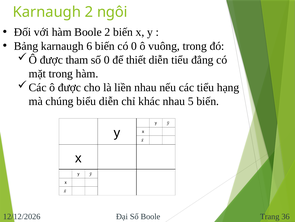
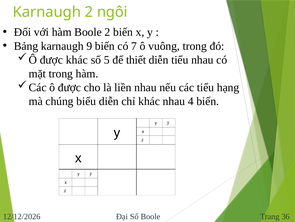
6: 6 -> 9 (89, 46)
có 0: 0 -> 7 (134, 46)
được tham: tham -> khác (77, 60)
số 0: 0 -> 5 (107, 60)
tiểu đẳng: đẳng -> nhau (202, 60)
5: 5 -> 4 (191, 101)
